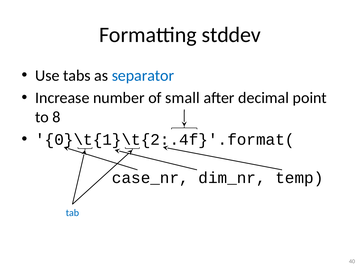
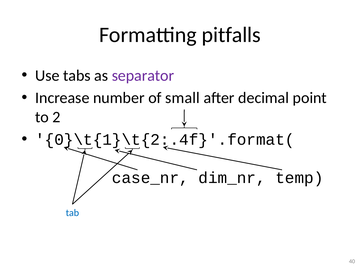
stddev: stddev -> pitfalls (231, 35)
separator colour: blue -> purple (143, 76)
8: 8 -> 2 (56, 117)
